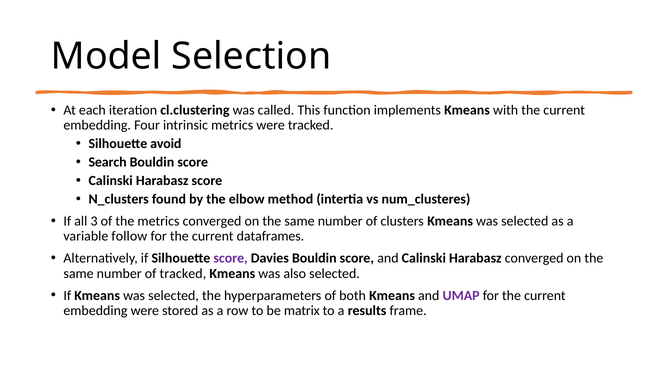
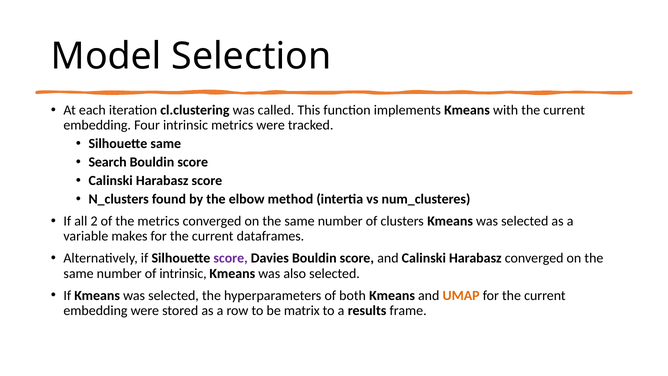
Silhouette avoid: avoid -> same (166, 144)
3: 3 -> 2 (94, 221)
follow: follow -> makes (130, 236)
of tracked: tracked -> intrinsic (183, 273)
UMAP colour: purple -> orange (461, 295)
